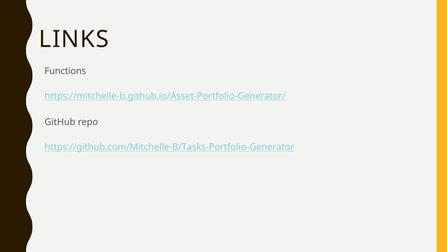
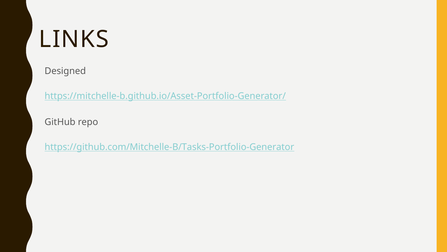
Functions: Functions -> Designed (65, 71)
